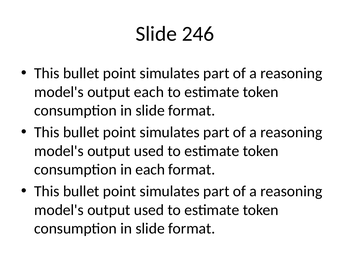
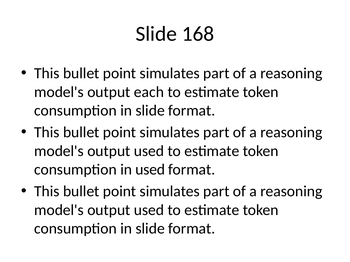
246: 246 -> 168 (198, 34)
in each: each -> used (150, 170)
